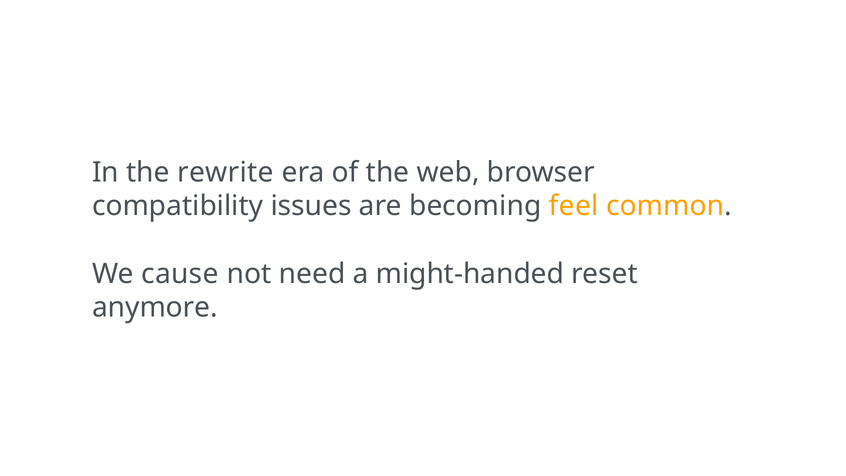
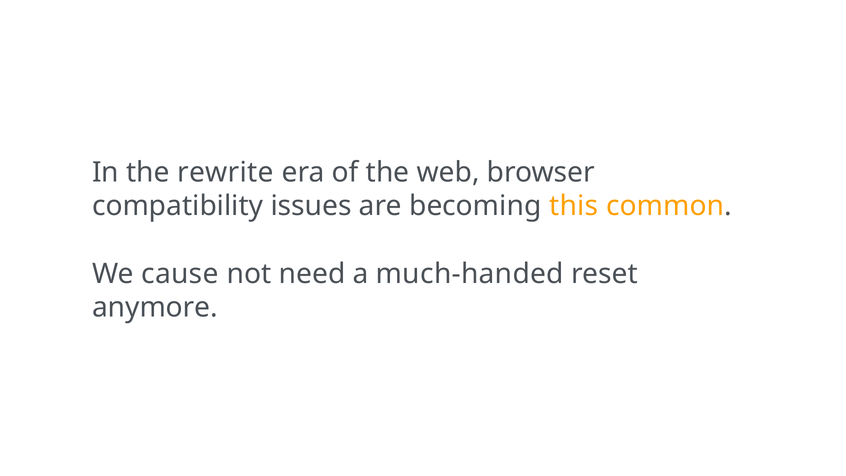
feel: feel -> this (574, 206)
might-handed: might-handed -> much-handed (470, 274)
